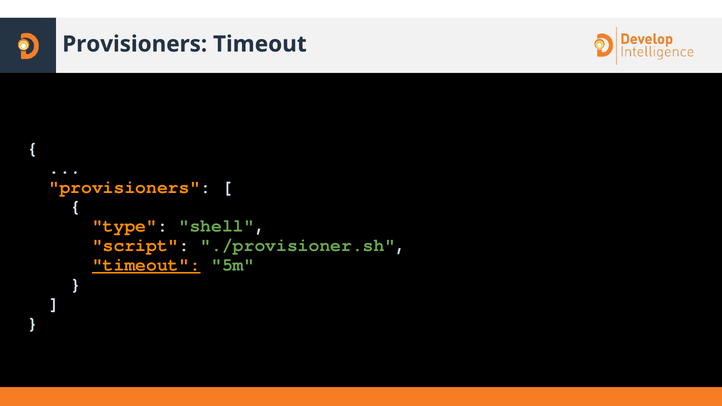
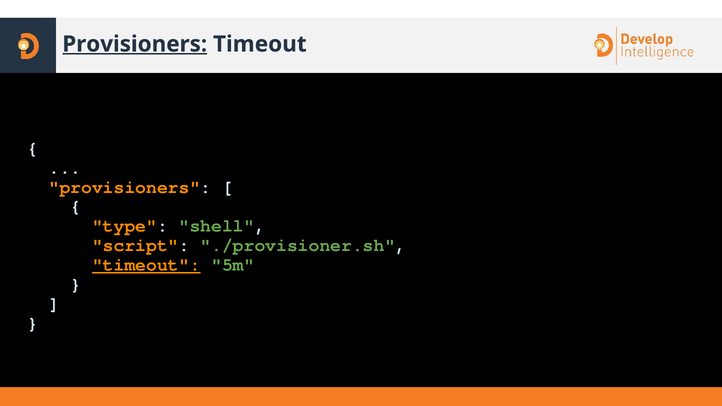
Provisioners underline: none -> present (135, 44)
